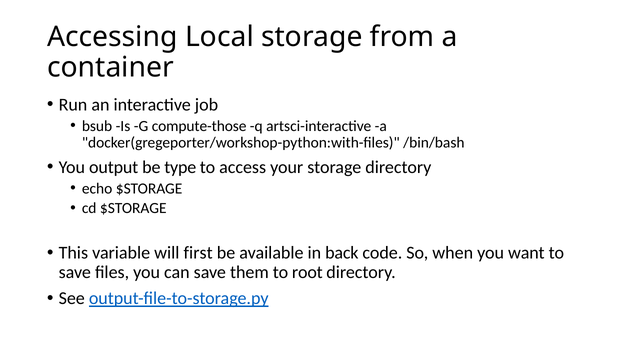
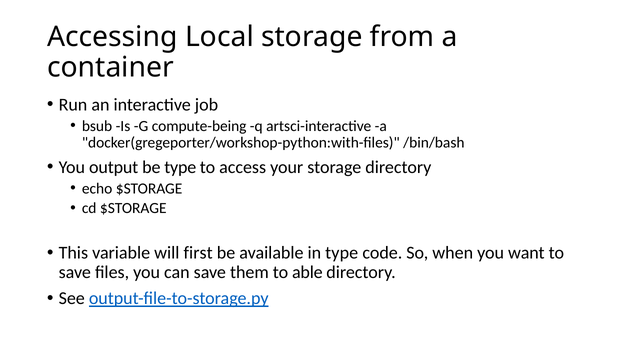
compute-those: compute-those -> compute-being (199, 126)
in back: back -> type (342, 253)
root: root -> able (307, 272)
